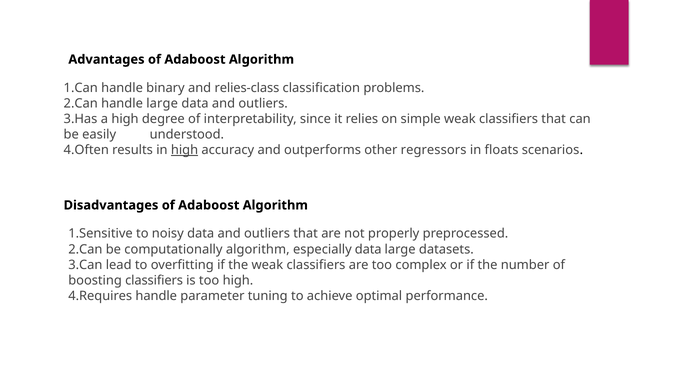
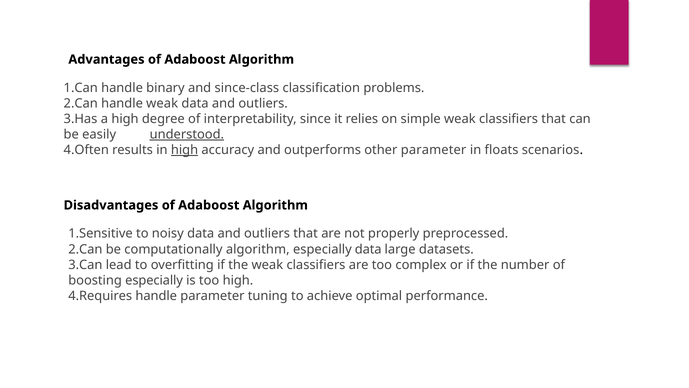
relies-class: relies-class -> since-class (247, 88)
handle large: large -> weak (162, 103)
understood underline: none -> present (187, 134)
other regressors: regressors -> parameter (434, 150)
boosting classifiers: classifiers -> especially (154, 280)
